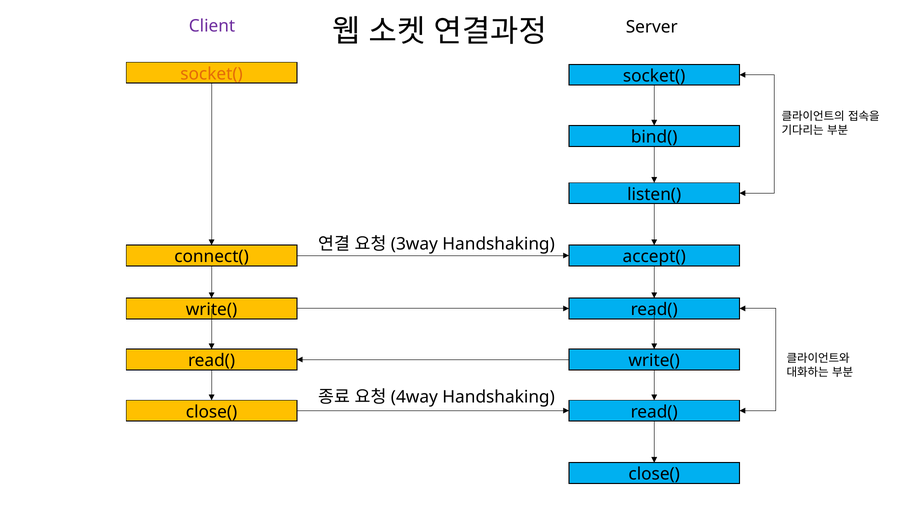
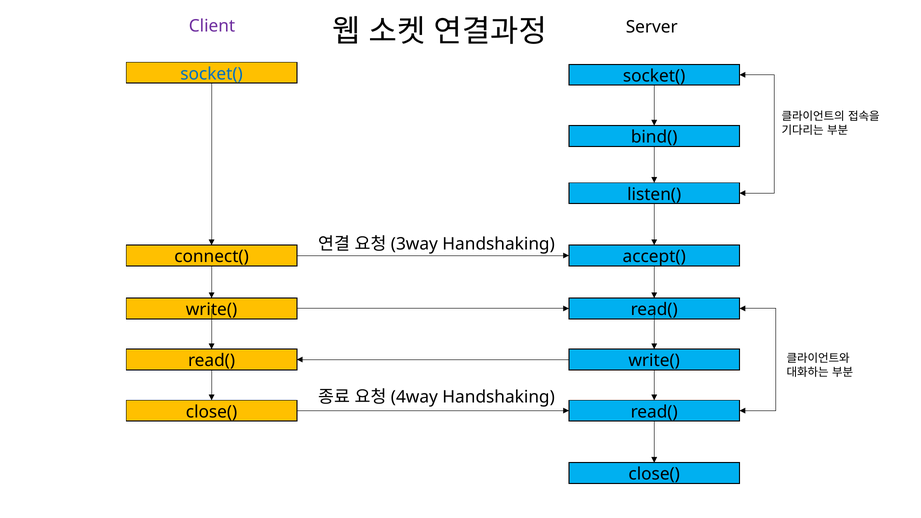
socket( colour: orange -> blue (212, 74)
